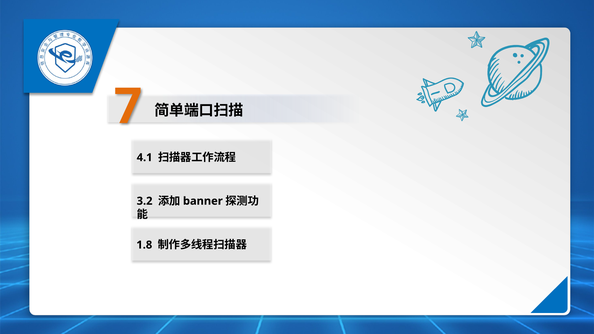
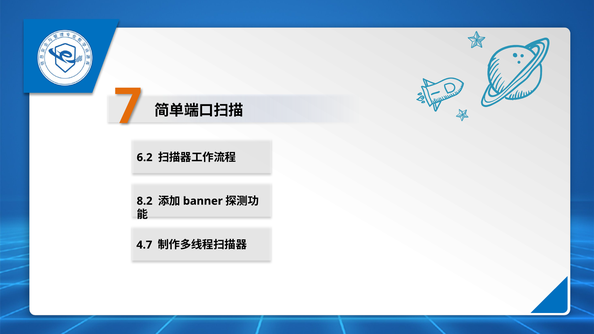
4.1: 4.1 -> 6.2 (145, 158)
3.2: 3.2 -> 8.2 (145, 201)
1.8: 1.8 -> 4.7 (144, 245)
